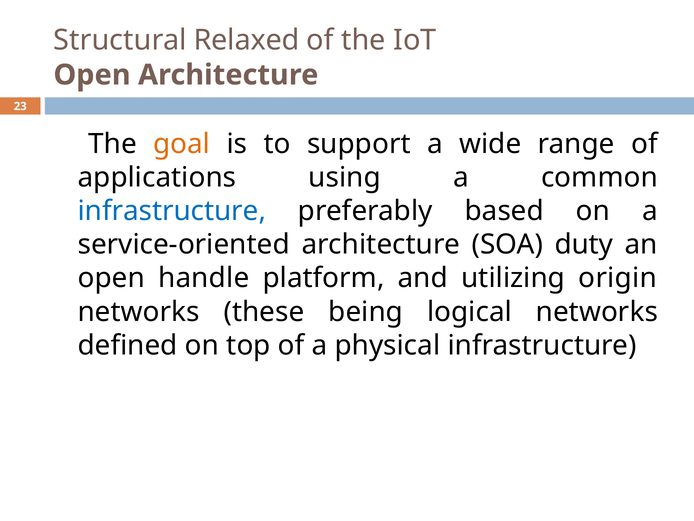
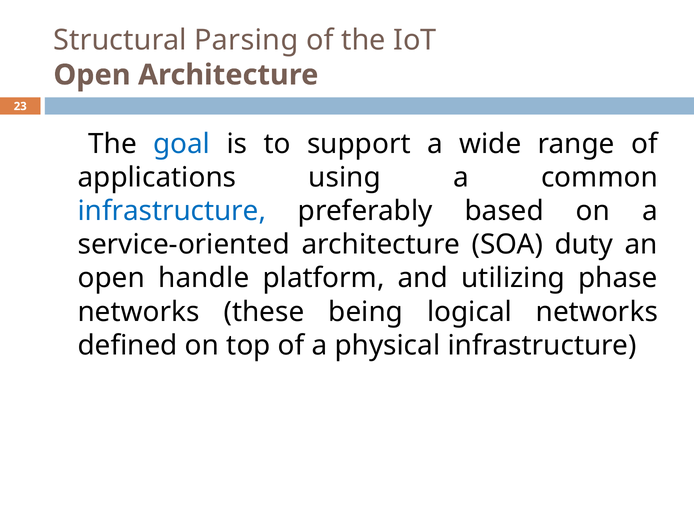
Relaxed: Relaxed -> Parsing (246, 40)
goal colour: orange -> blue (182, 144)
origin: origin -> phase (618, 278)
